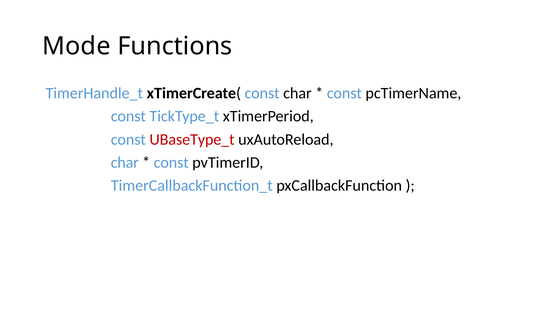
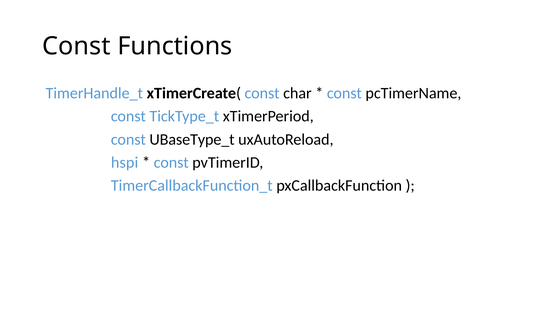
Mode: Mode -> Const (76, 46)
UBaseType_t colour: red -> black (192, 139)
char: char -> hspi (125, 162)
